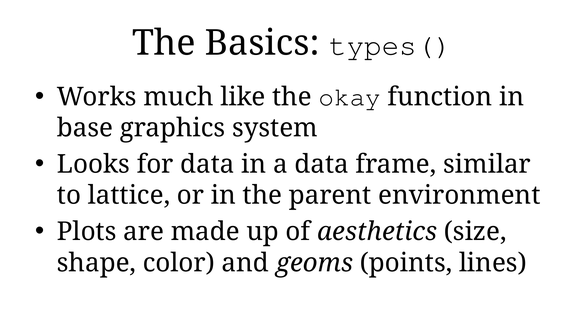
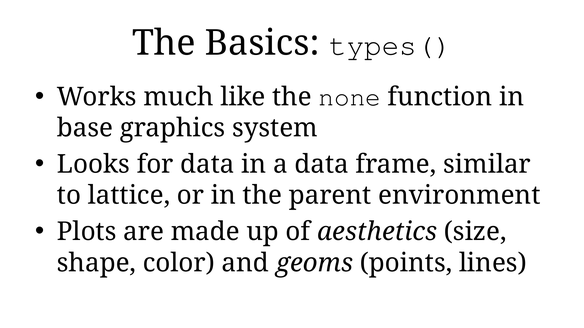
okay: okay -> none (350, 97)
